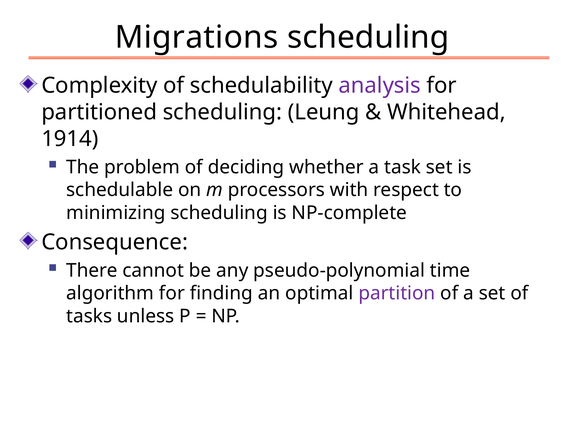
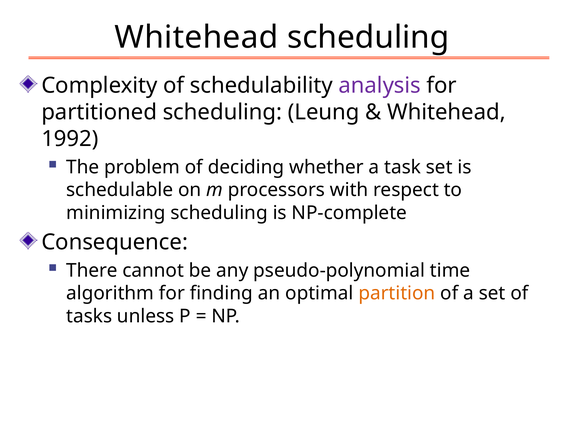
Migrations: Migrations -> Whitehead (196, 37)
1914: 1914 -> 1992 (70, 139)
partition colour: purple -> orange (397, 293)
